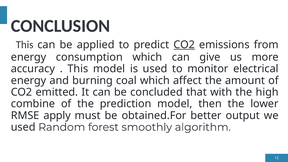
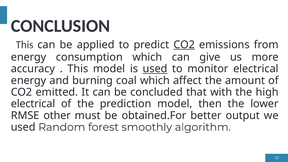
used underline: none -> present (155, 69)
combine: combine -> electrical (33, 104)
apply: apply -> other (57, 115)
